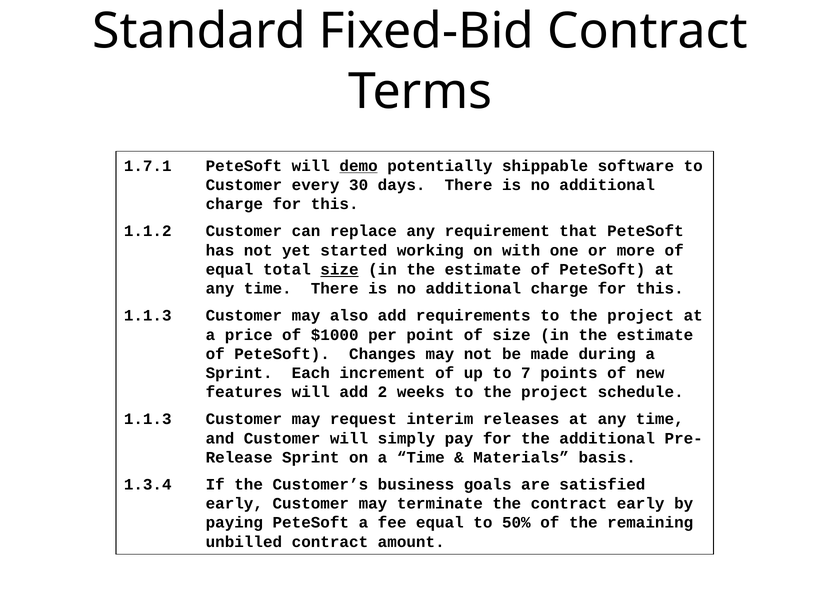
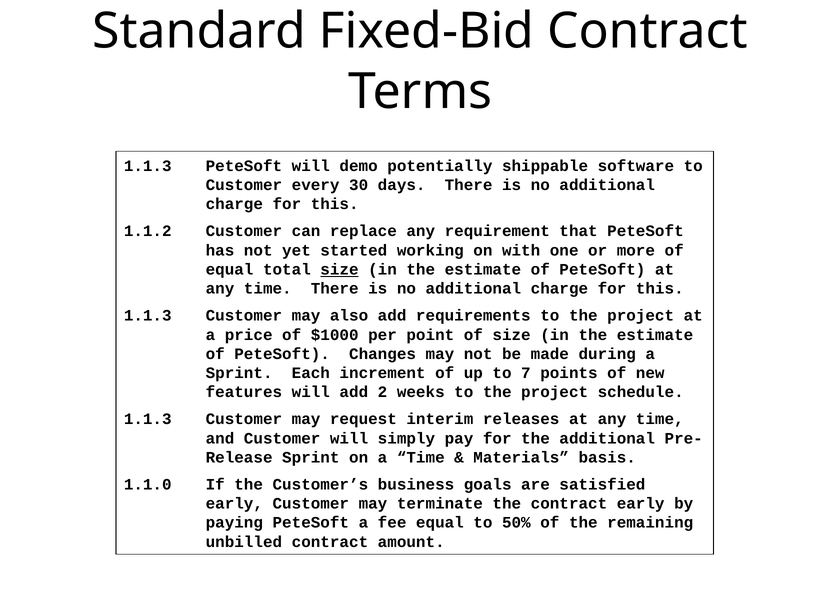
1.7.1: 1.7.1 -> 1.1.3 (148, 166)
demo underline: present -> none (359, 166)
1.3.4: 1.3.4 -> 1.1.0 (148, 484)
